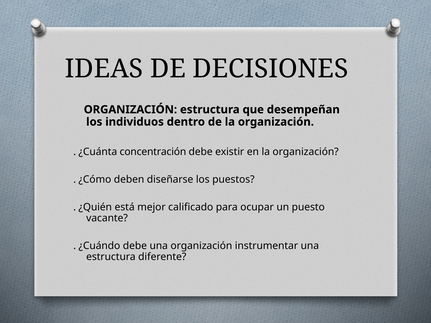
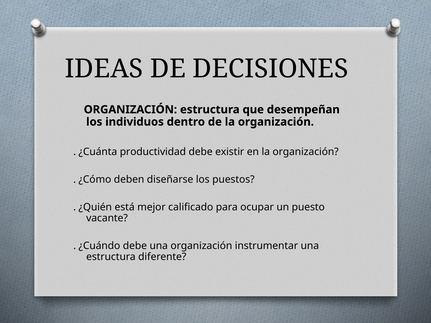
concentración: concentración -> productividad (153, 152)
